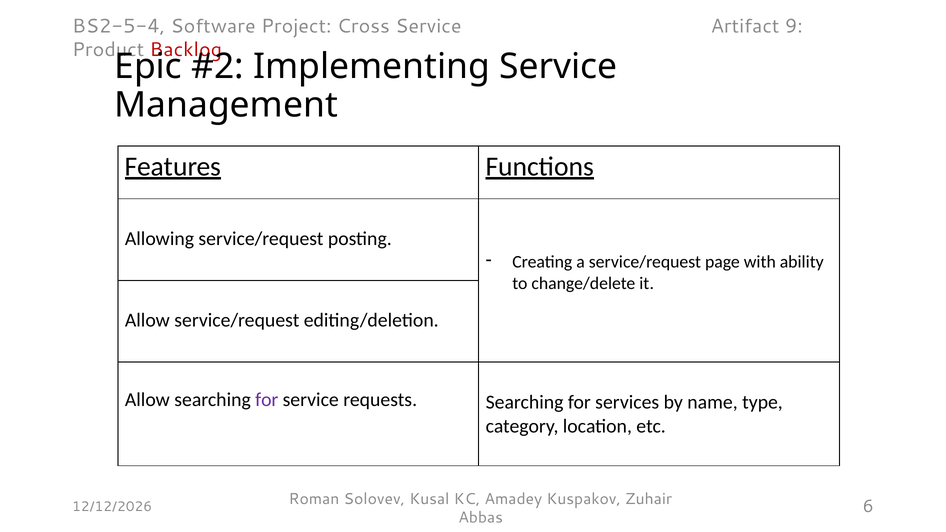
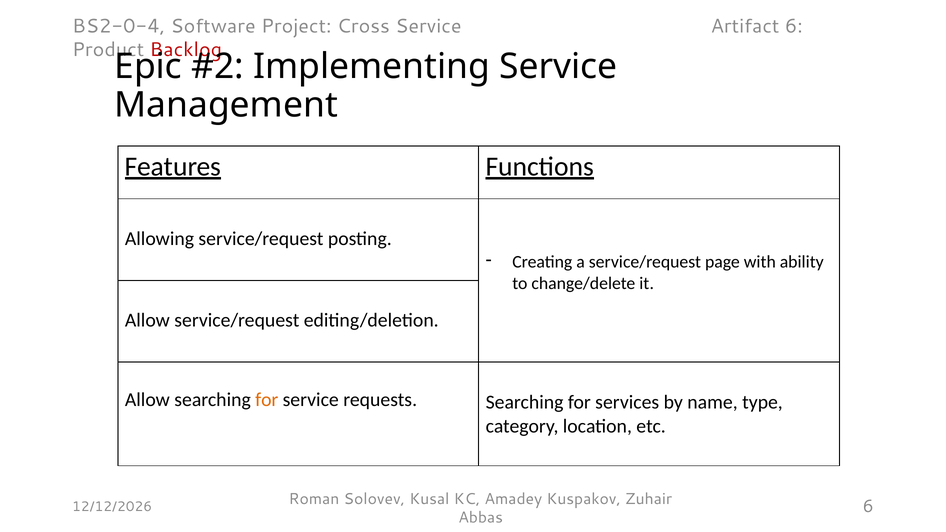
BS2-5-4: BS2-5-4 -> BS2-0-4 (119, 26)
Artifact 9: 9 -> 6 (794, 26)
for colour: purple -> orange (267, 400)
